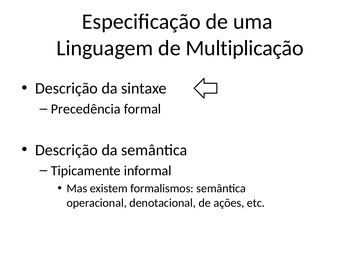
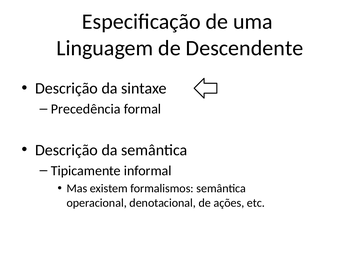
Multiplicação: Multiplicação -> Descendente (245, 48)
